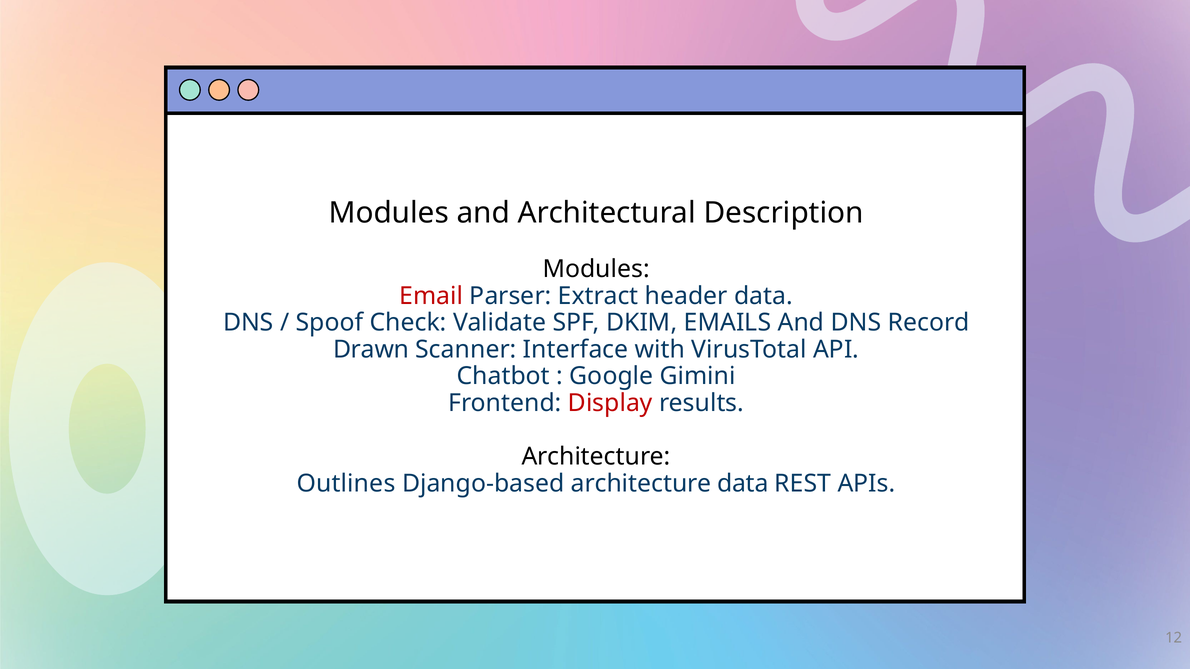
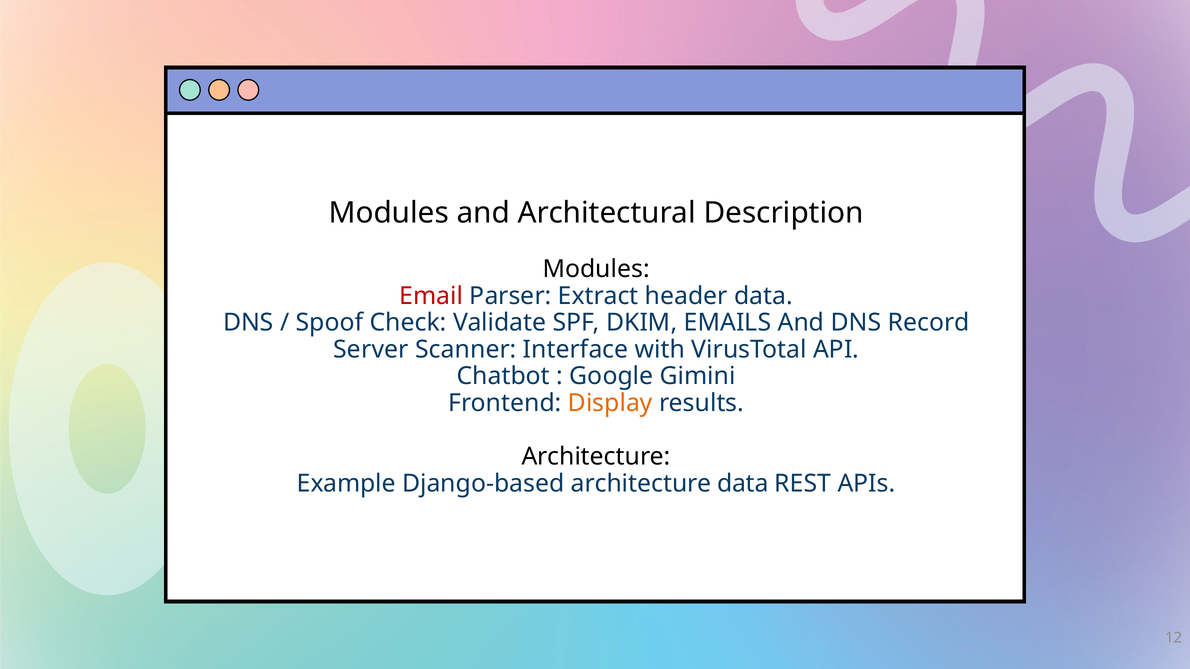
Drawn: Drawn -> Server (371, 350)
Display colour: red -> orange (610, 403)
Outlines: Outlines -> Example (346, 484)
